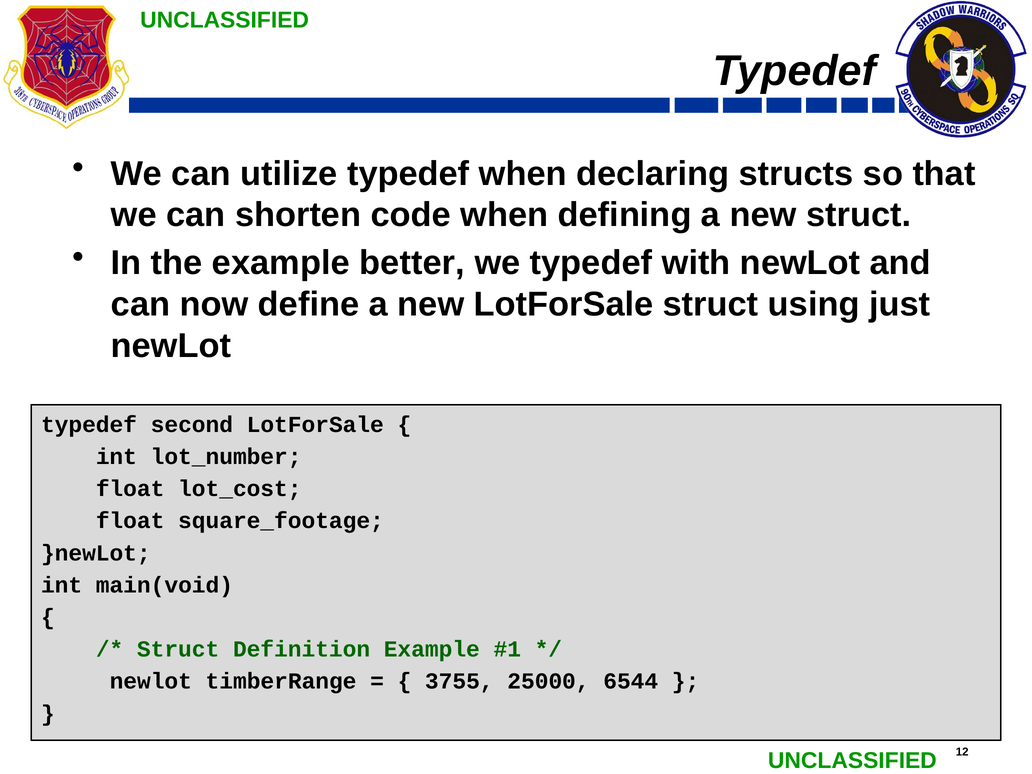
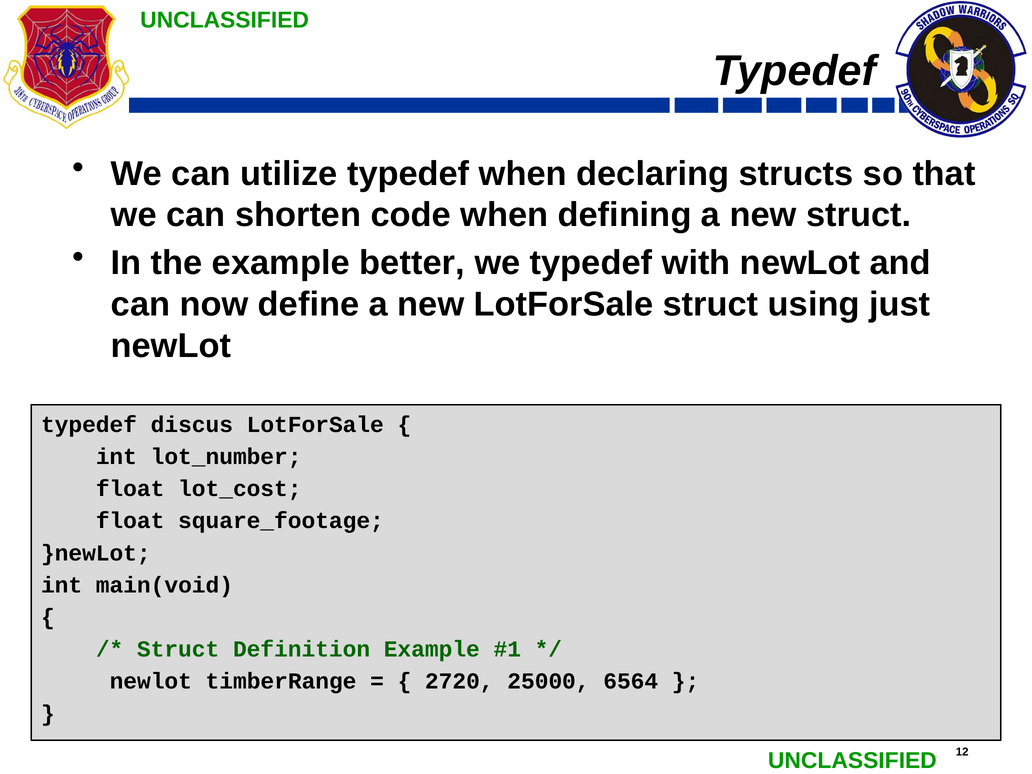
second: second -> discus (192, 425)
3755: 3755 -> 2720 (459, 681)
6544: 6544 -> 6564 (631, 681)
